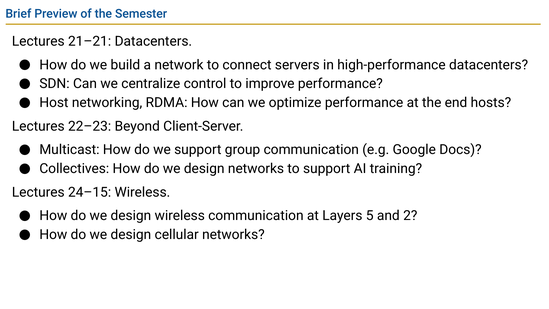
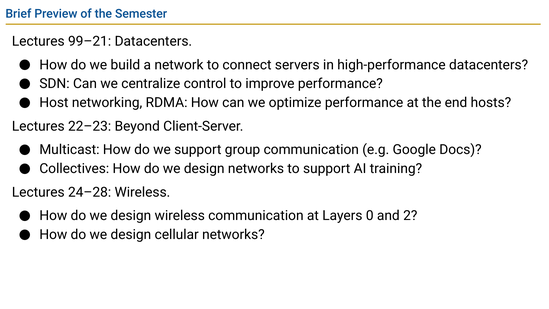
21–21: 21–21 -> 99–21 (90, 41)
24–15: 24–15 -> 24–28 (90, 192)
5: 5 -> 0 (370, 216)
